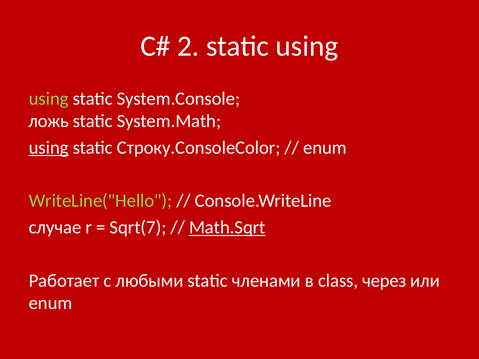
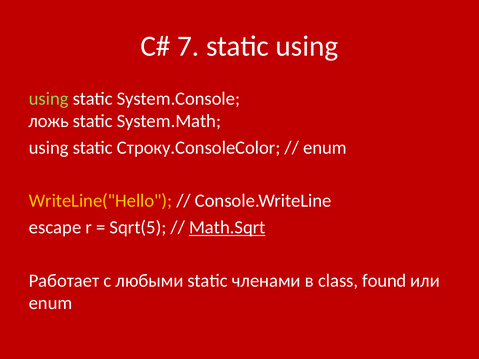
2: 2 -> 7 (188, 46)
using underline: present -> none (49, 148)
WriteLine("Hello colour: light green -> yellow (100, 201)
случае: случае -> escape (55, 228)
Sqrt(7: Sqrt(7 -> Sqrt(5 (138, 228)
через: через -> found (384, 281)
